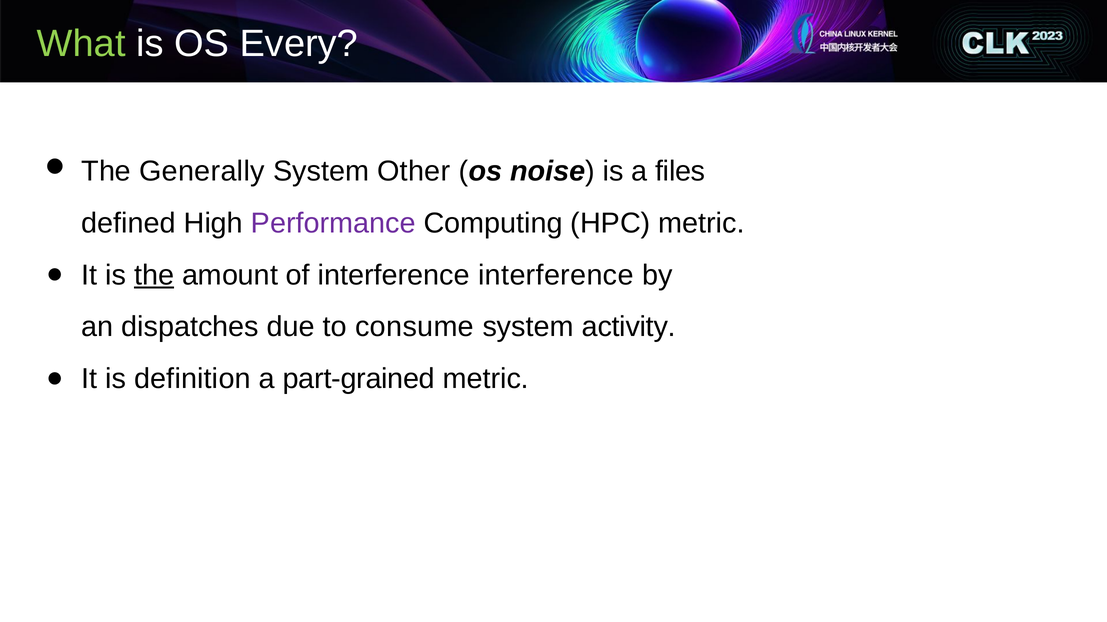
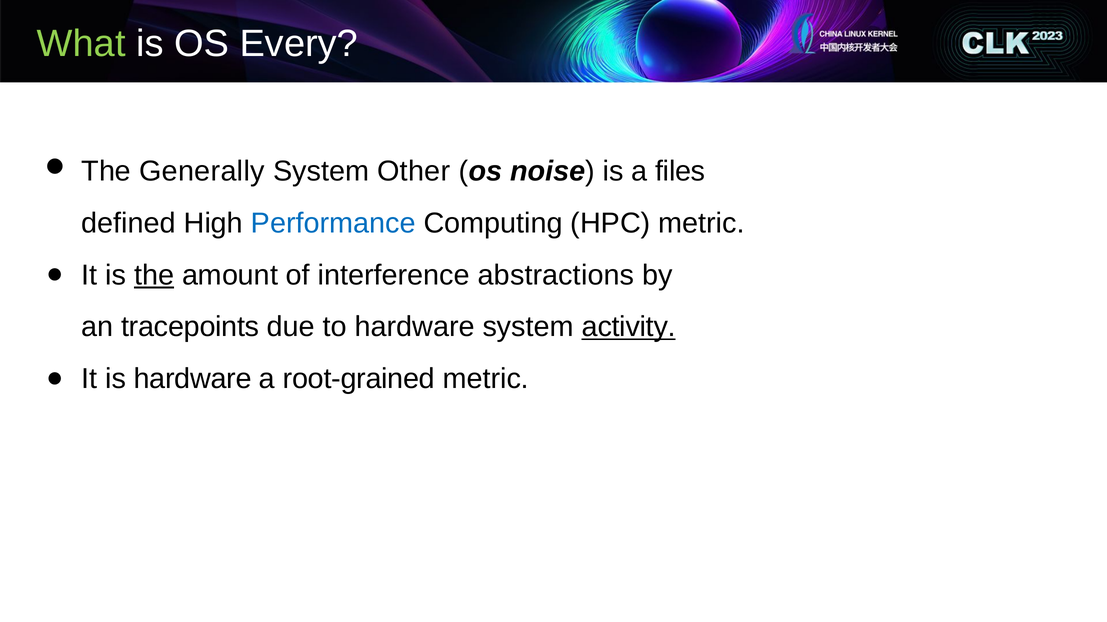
Performance colour: purple -> blue (333, 224)
interference interference: interference -> abstractions (556, 275)
dispatches: dispatches -> tracepoints (190, 327)
to consume: consume -> hardware (415, 327)
activity underline: none -> present (629, 327)
is definition: definition -> hardware (193, 379)
part-grained: part-grained -> root-grained (359, 379)
